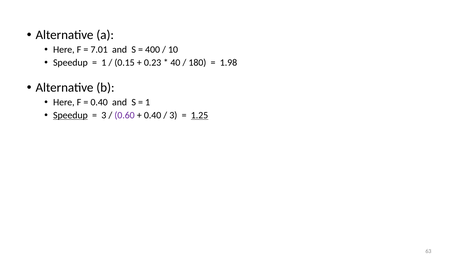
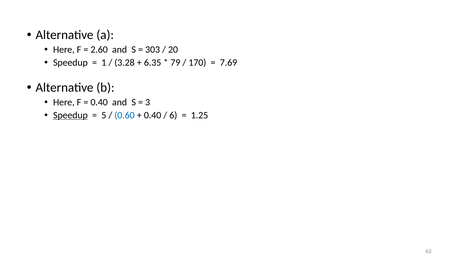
7.01: 7.01 -> 2.60 (99, 50)
400: 400 -> 303 (153, 50)
10: 10 -> 20 (173, 50)
0.15: 0.15 -> 3.28 (125, 63)
0.23: 0.23 -> 6.35 (153, 63)
40: 40 -> 79 (175, 63)
180: 180 -> 170 (197, 63)
1.98: 1.98 -> 7.69 (229, 63)
1: 1 -> 3 (148, 102)
3: 3 -> 5 (104, 115)
0.60 colour: purple -> blue (125, 115)
3: 3 -> 6 (173, 115)
1.25 underline: present -> none (200, 115)
